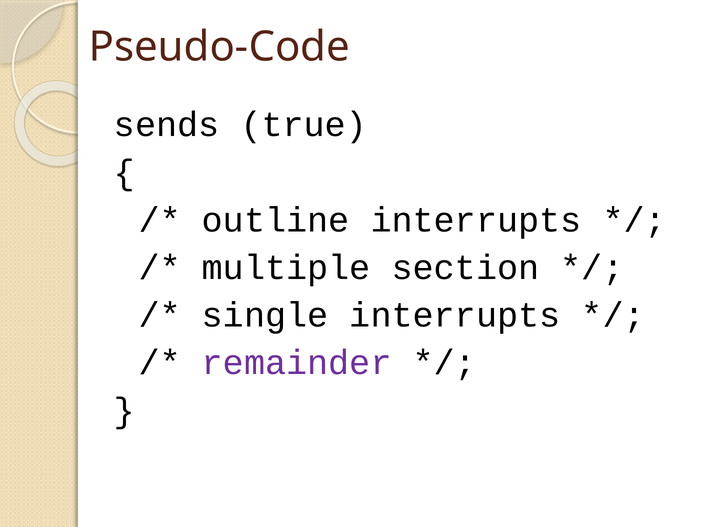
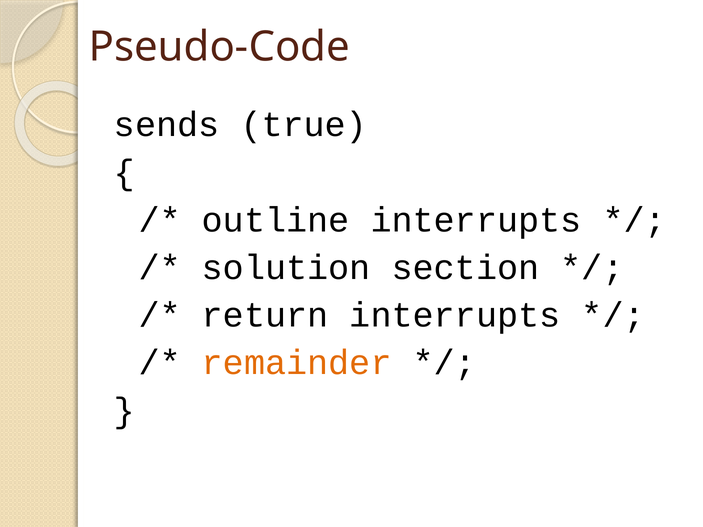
multiple: multiple -> solution (286, 268)
single: single -> return (265, 315)
remainder colour: purple -> orange (297, 363)
